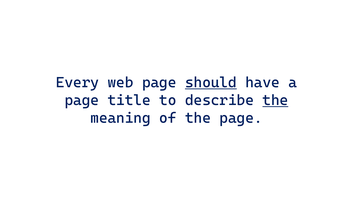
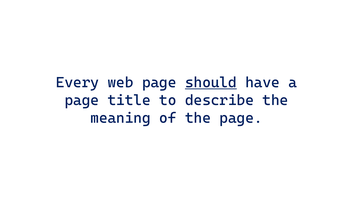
the underline: present -> none (275, 100)
